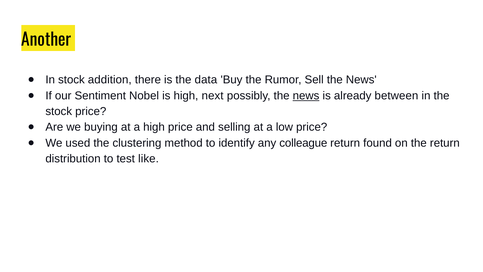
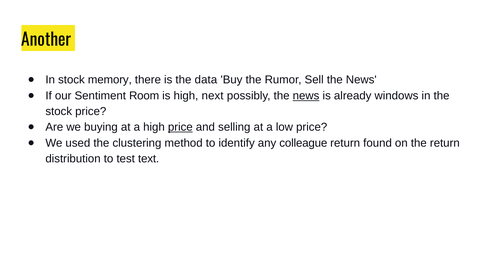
addition: addition -> memory (110, 80)
Nobel: Nobel -> Room (144, 95)
between: between -> windows (396, 95)
price underline: none -> present (180, 127)
like: like -> text (149, 159)
